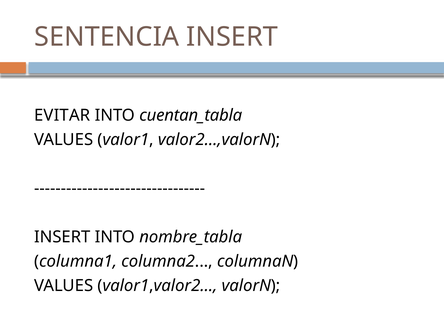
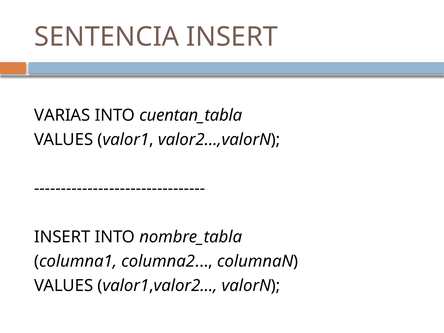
EVITAR: EVITAR -> VARIAS (62, 115)
